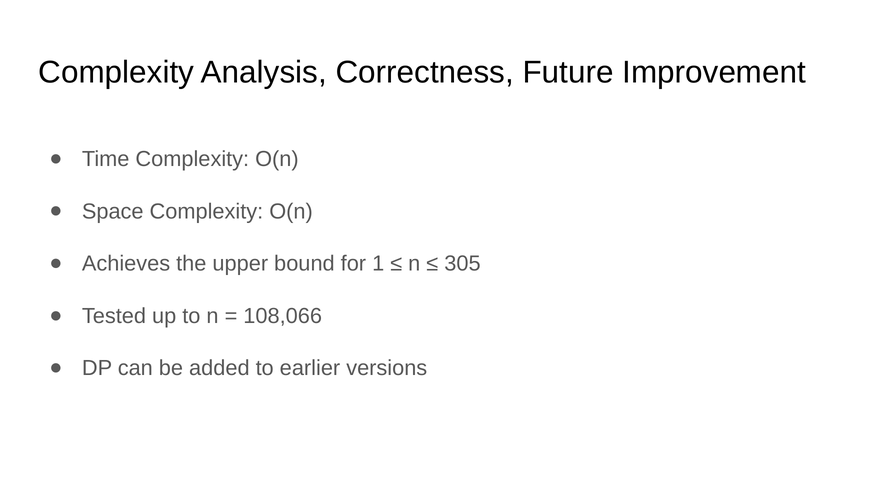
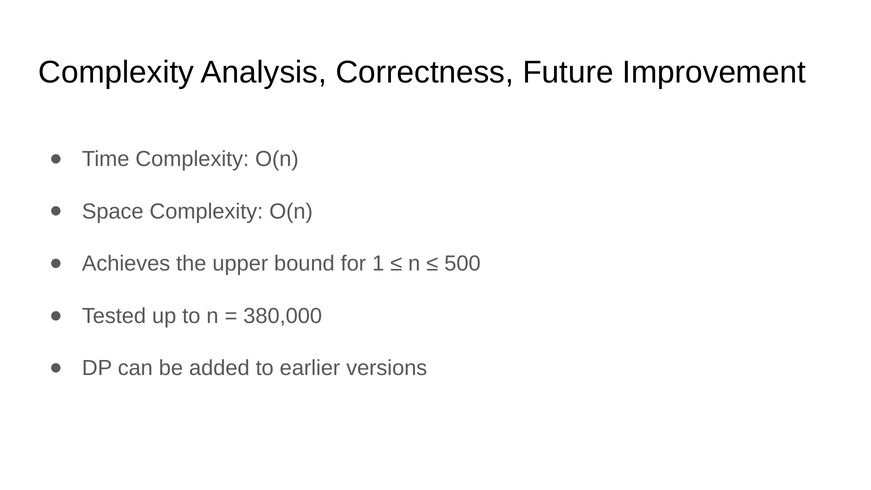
305: 305 -> 500 (462, 264)
108,066: 108,066 -> 380,000 (283, 316)
